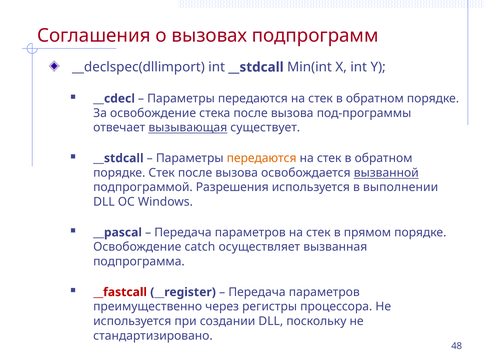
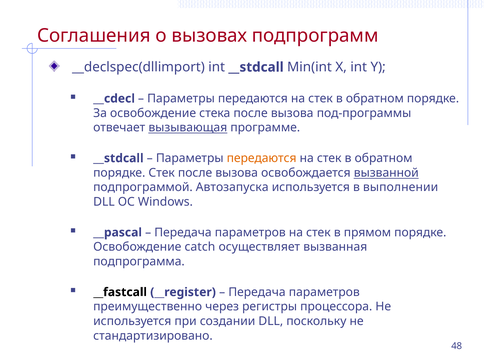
существует: существует -> программе (265, 128)
Разрешения: Разрешения -> Автозапуска (232, 187)
__fastcall colour: red -> black (120, 292)
